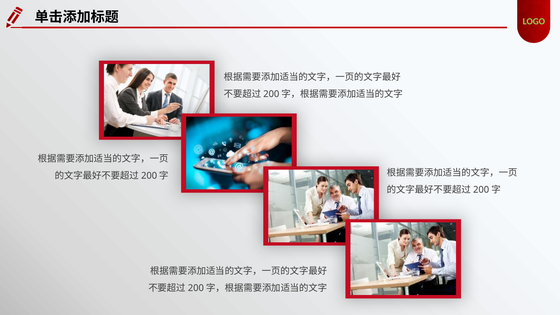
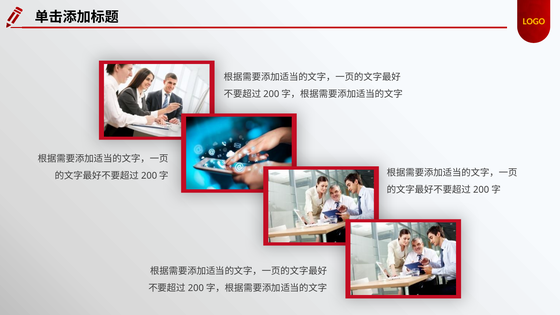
LOGO colour: light green -> yellow (534, 21)
